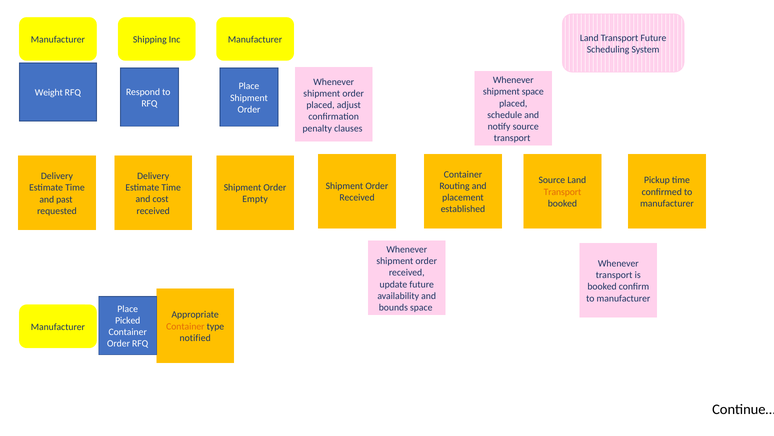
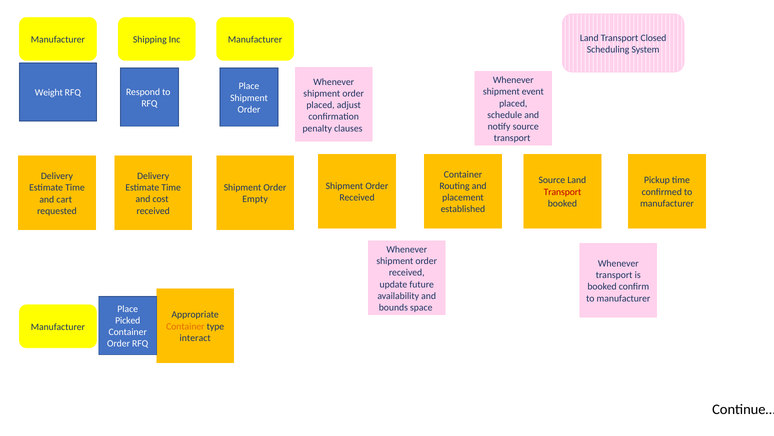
Transport Future: Future -> Closed (653, 38)
shipment space: space -> event (533, 92)
Transport colour: orange -> red (562, 192)
past: past -> cart (64, 199)
notified: notified -> interact (195, 337)
